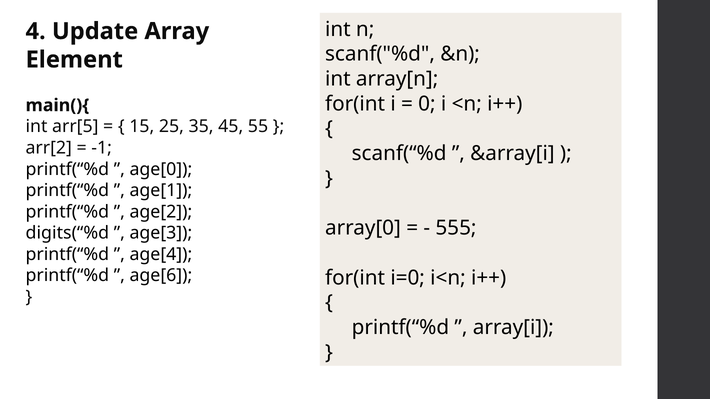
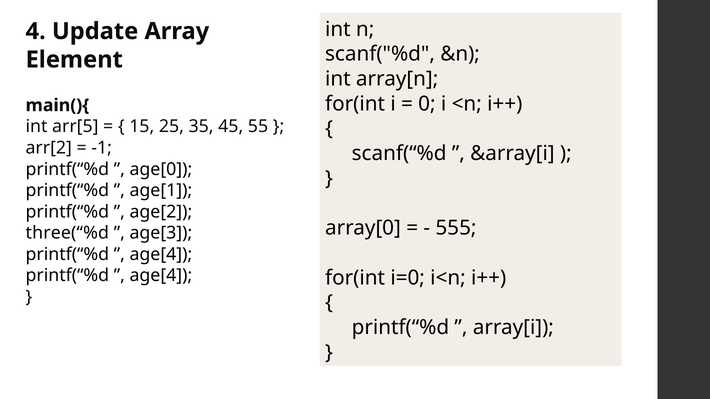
digits(“%d: digits(“%d -> three(“%d (67, 233)
age[6: age[6 -> age[4 (161, 276)
